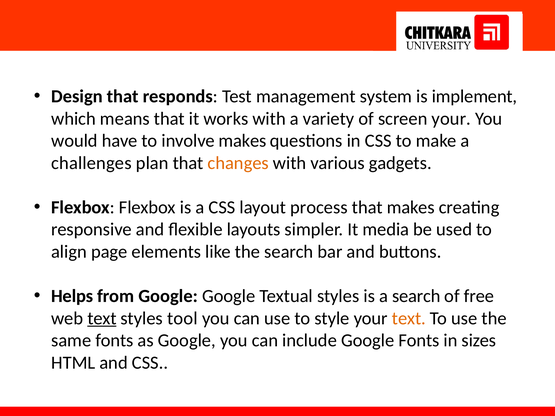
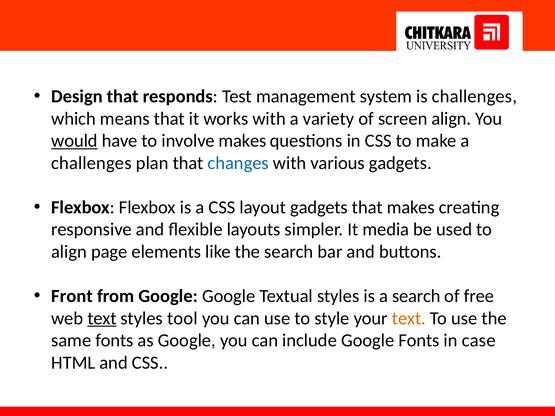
is implement: implement -> challenges (474, 96)
screen your: your -> align (451, 119)
would underline: none -> present (74, 141)
changes colour: orange -> blue (238, 163)
layout process: process -> gadgets (319, 207)
Helps: Helps -> Front (72, 296)
sizes: sizes -> case (479, 341)
